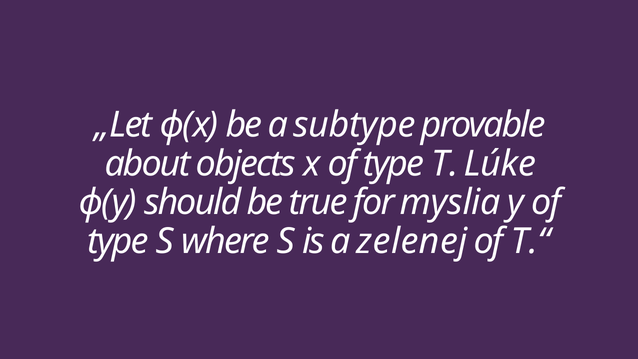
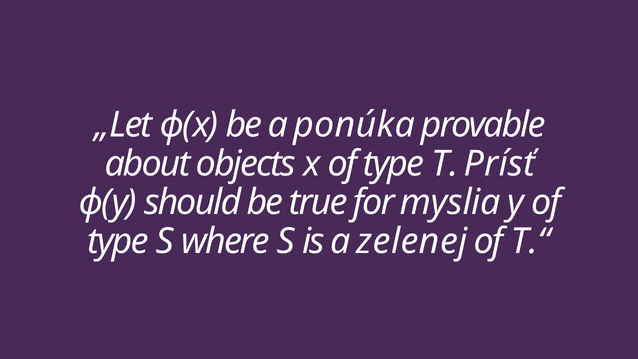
subtype: subtype -> ponúka (354, 125)
Lúke: Lúke -> Prísť (500, 164)
